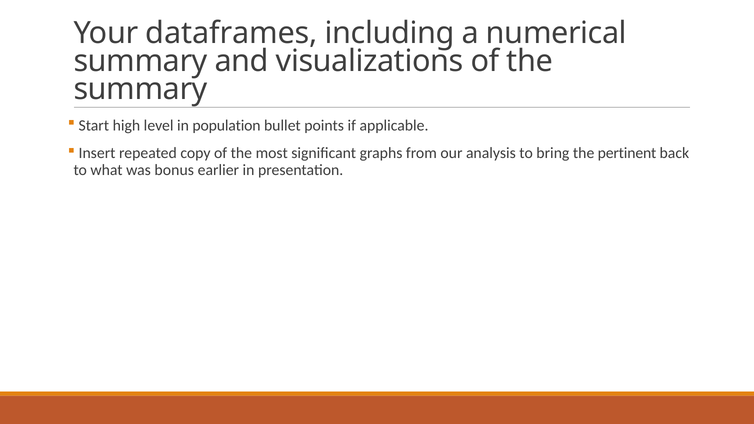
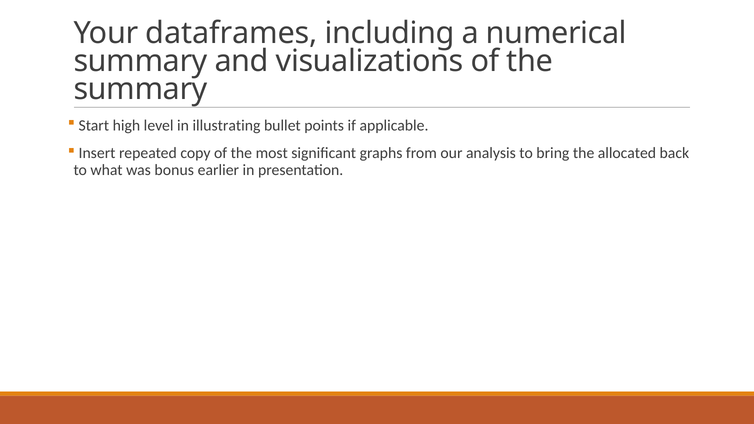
population: population -> illustrating (226, 125)
pertinent: pertinent -> allocated (627, 153)
